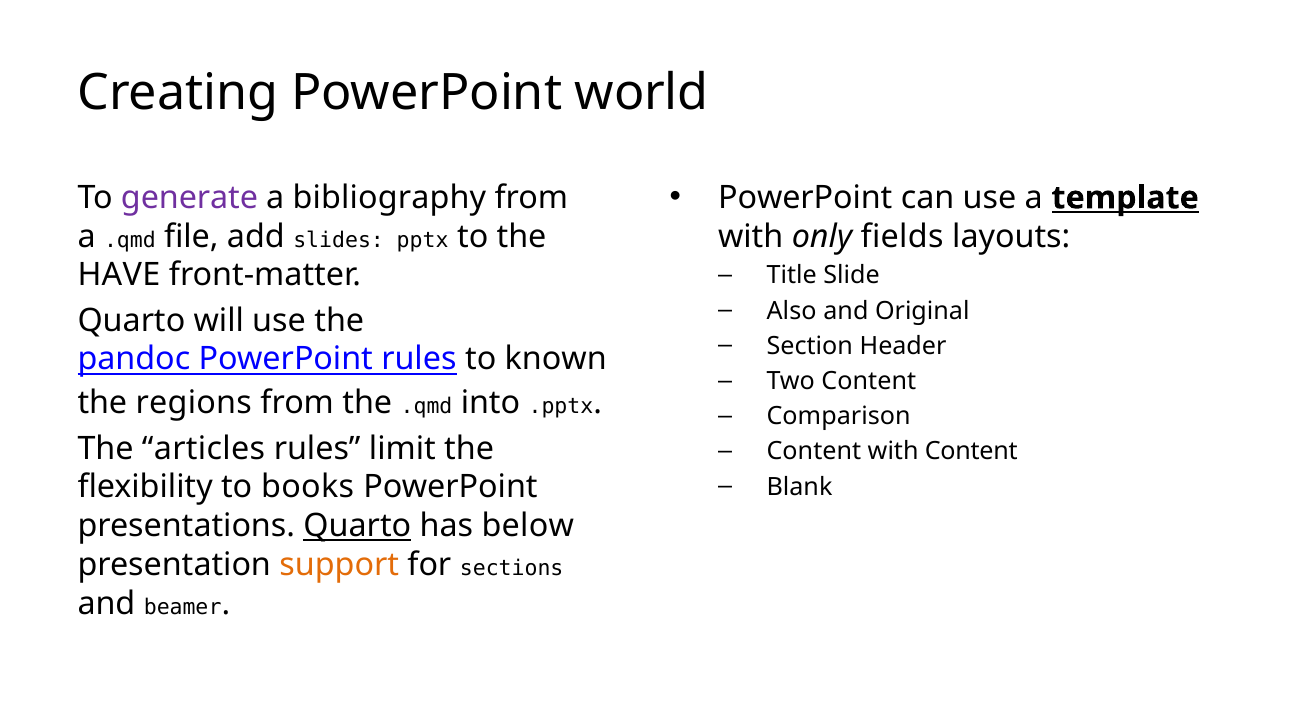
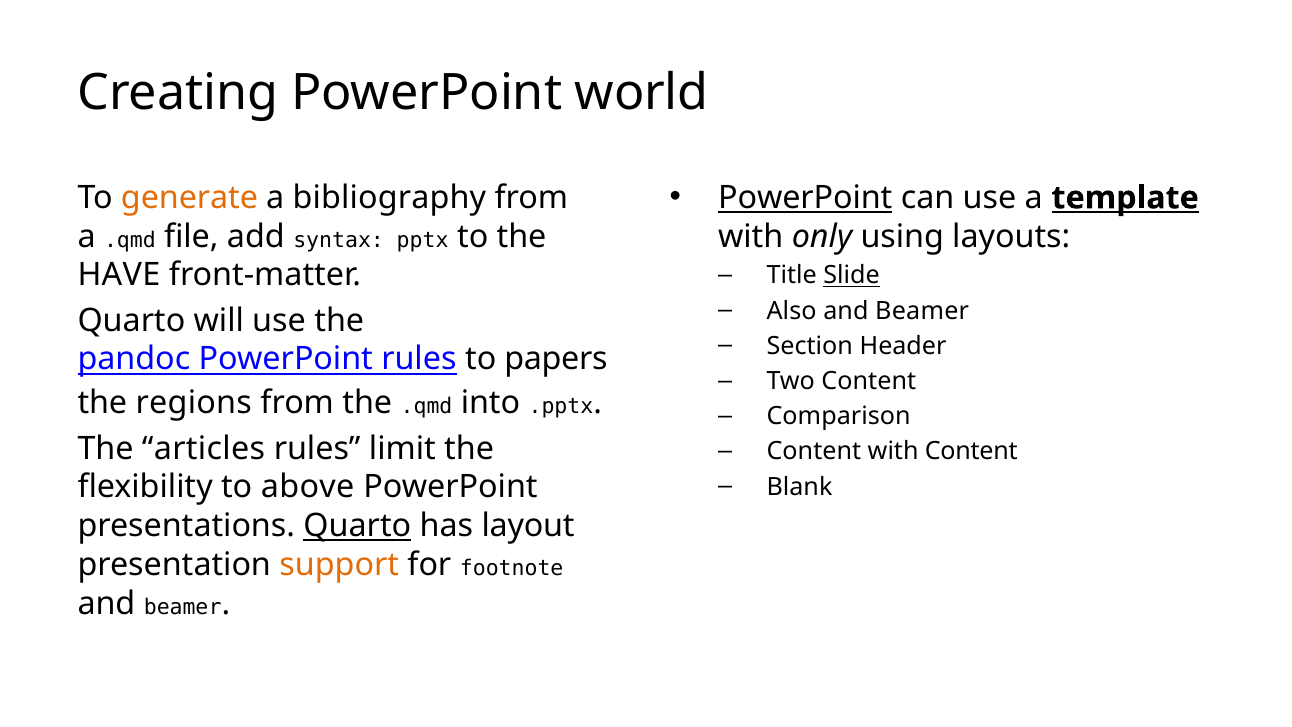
PowerPoint underline: none -> present (805, 198)
generate colour: purple -> orange (189, 198)
slides: slides -> syntax (339, 240)
fields: fields -> using (902, 236)
Slide underline: none -> present (852, 275)
Original: Original -> Beamer (922, 311)
known: known -> papers (556, 359)
books: books -> above (308, 487)
below: below -> layout (528, 526)
sections: sections -> footnote (512, 568)
